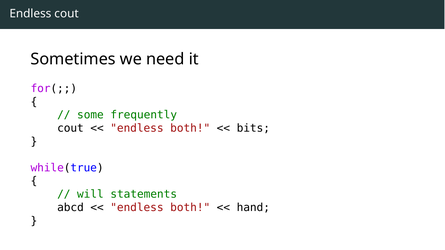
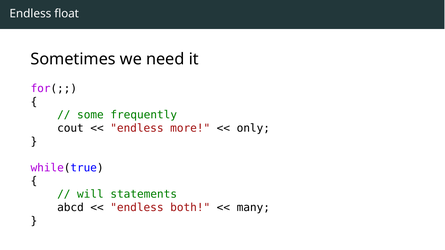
Endless cout: cout -> float (67, 14)
both: both -> more (190, 128)
bits: bits -> only (253, 128)
hand: hand -> many (253, 208)
